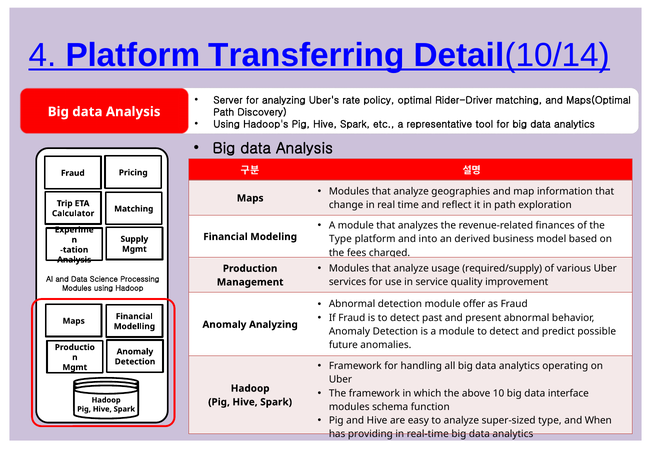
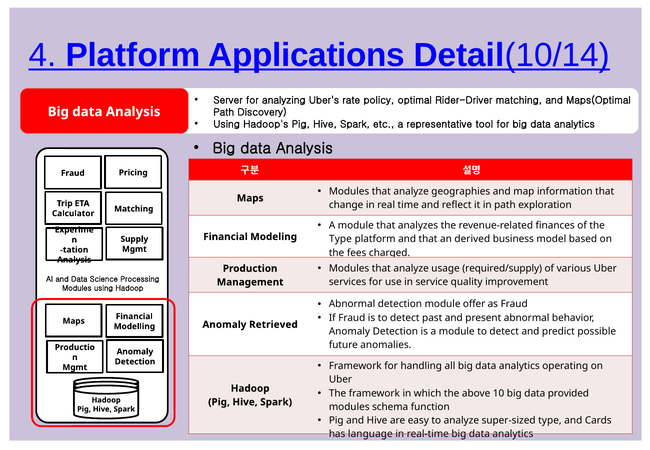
Transferring: Transferring -> Applications (307, 55)
and into: into -> that (428, 239)
Anomaly Analyzing: Analyzing -> Retrieved (273, 325)
interface: interface -> provided (568, 393)
When: When -> Cards (598, 420)
providing: providing -> language (370, 434)
